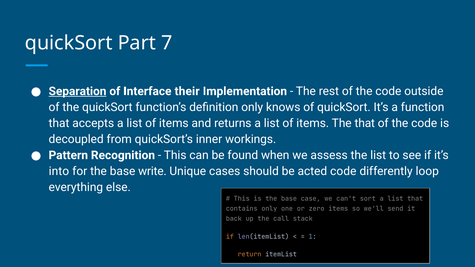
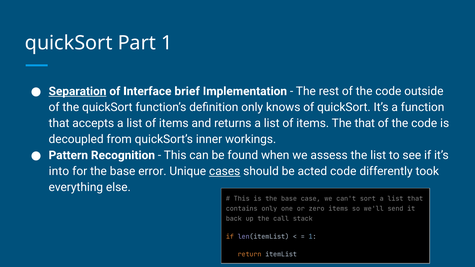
Part 7: 7 -> 1 (167, 43)
their: their -> brief (187, 91)
write: write -> error (152, 171)
cases underline: none -> present (225, 171)
loop: loop -> took (427, 171)
